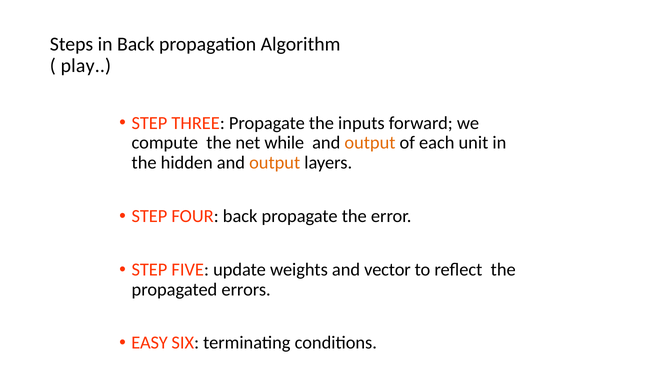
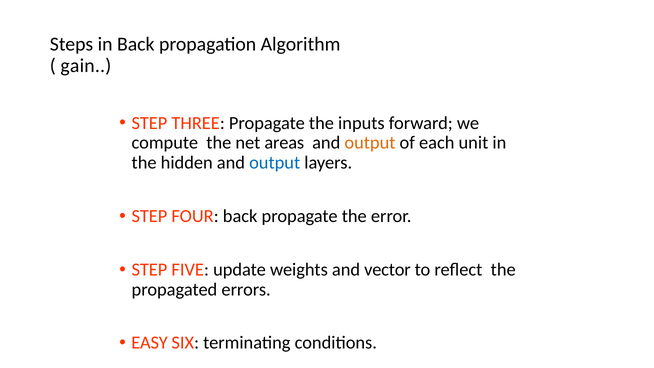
play: play -> gain (86, 66)
while: while -> areas (284, 143)
output colour: orange -> blue (275, 163)
